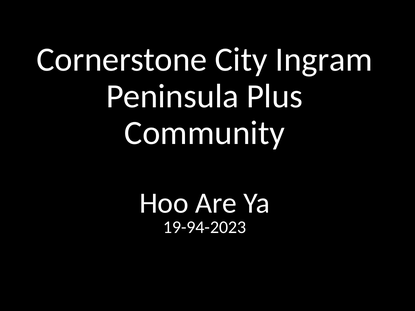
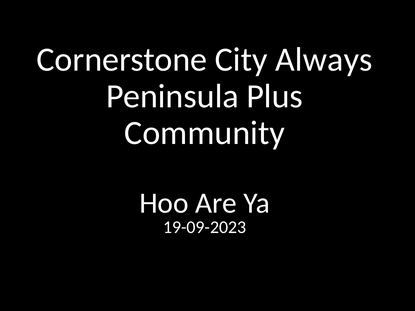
Ingram: Ingram -> Always (324, 60)
19-94-2023: 19-94-2023 -> 19-09-2023 (205, 227)
